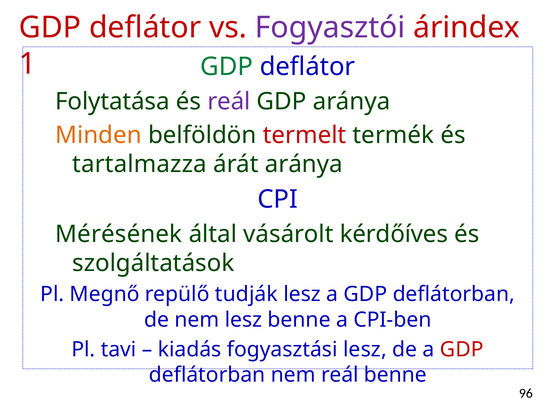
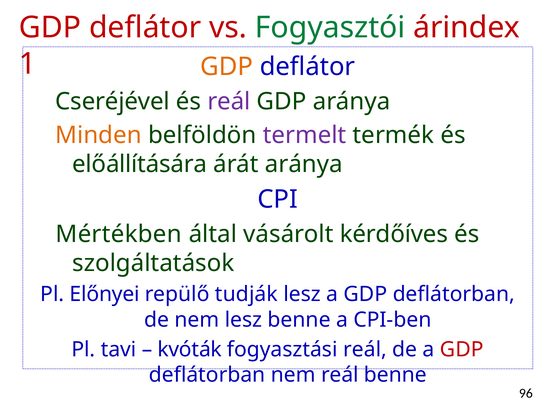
Fogyasztói colour: purple -> green (330, 27)
GDP colour: green -> orange (227, 67)
Folytatása: Folytatása -> Cseréjével (112, 101)
termelt colour: red -> purple (305, 135)
tartalmazza: tartalmazza -> előállítására (140, 164)
Mérésének: Mérésének -> Mértékben (119, 234)
Megnő: Megnő -> Előnyei (105, 294)
kiadás: kiadás -> kvóták (190, 349)
fogyasztási lesz: lesz -> reál (365, 349)
